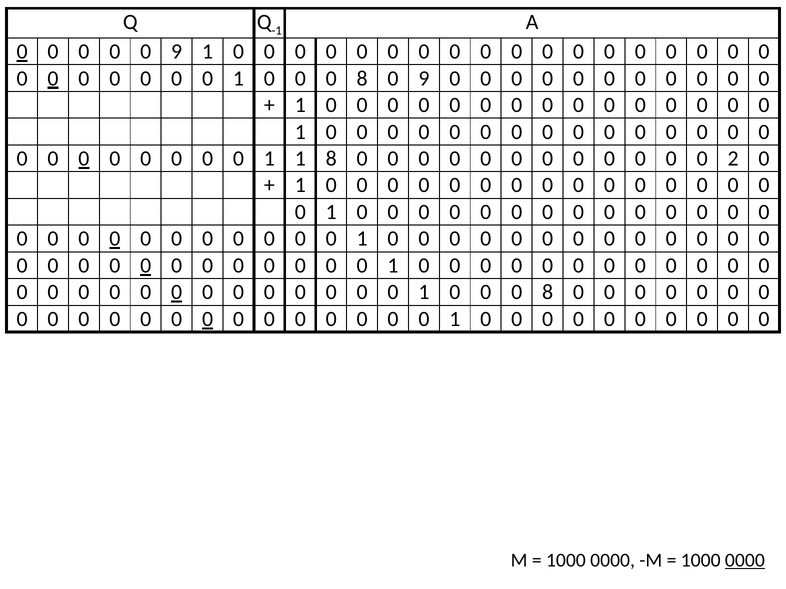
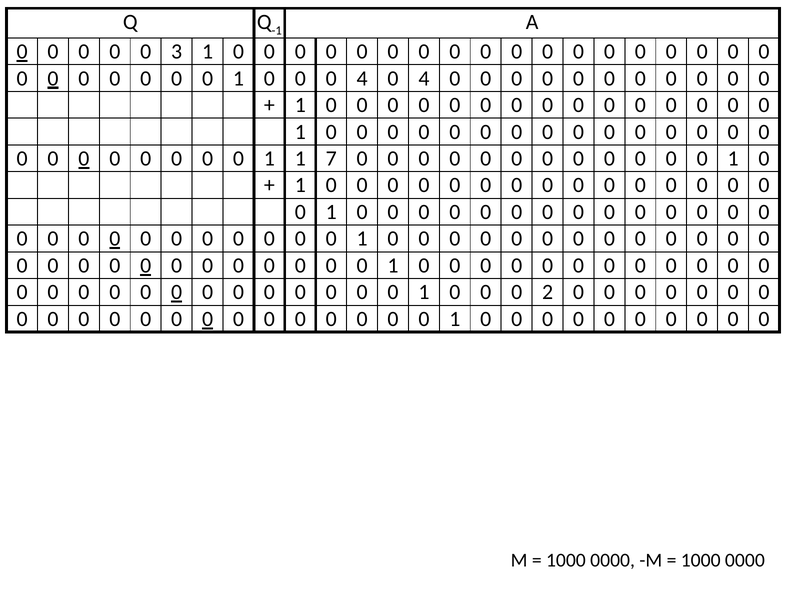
0 0 9: 9 -> 3 (177, 52)
8: 8 -> 4 (362, 78)
9: 9 -> 4 (424, 78)
1 8: 8 -> 7 (331, 159)
2: 2 -> 1 (733, 159)
8: 8 -> 2 (548, 293)
0000 underline: present -> none (745, 561)
